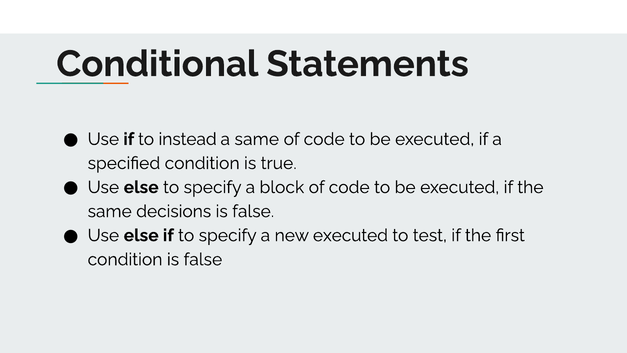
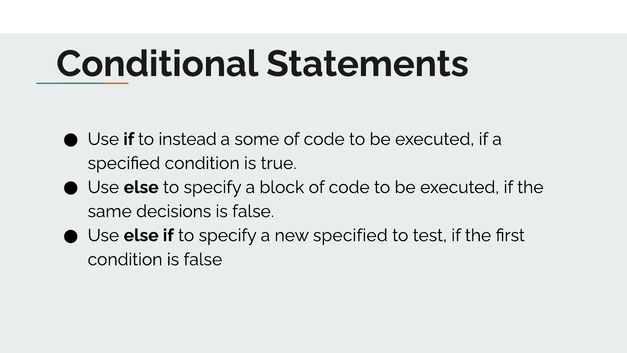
a same: same -> some (257, 139)
new executed: executed -> specified (350, 235)
